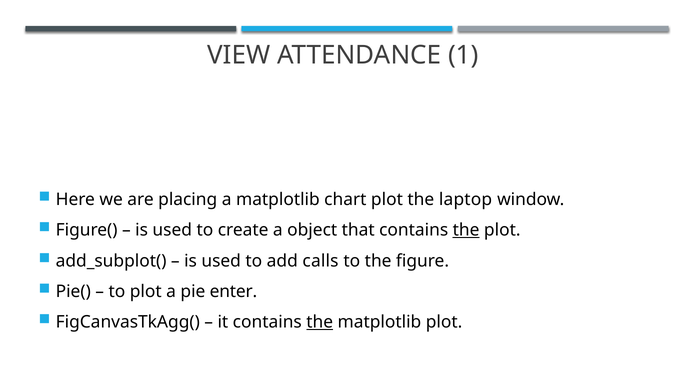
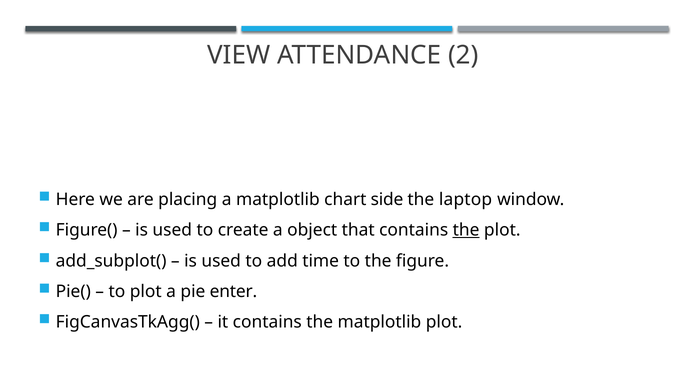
1: 1 -> 2 (463, 55)
chart plot: plot -> side (387, 200)
calls: calls -> time (321, 261)
the underline: present -> none (320, 323)
